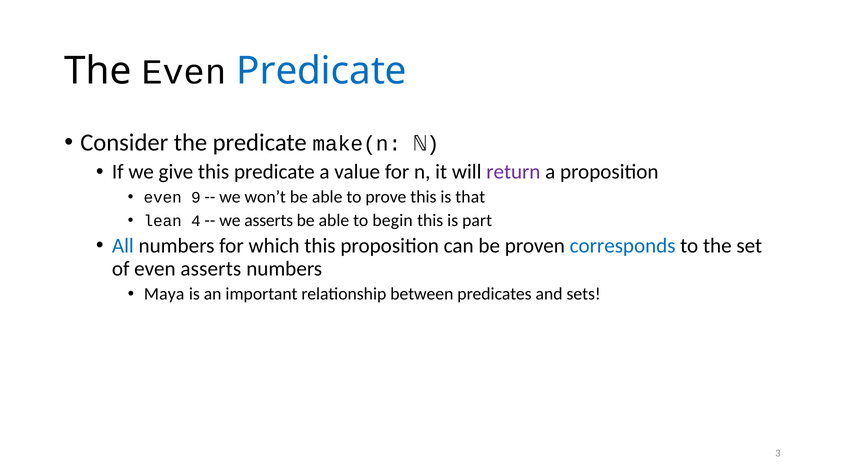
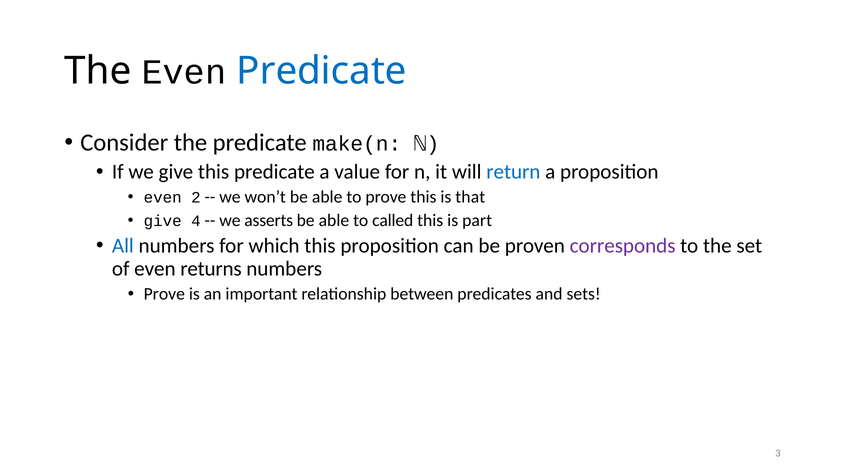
return colour: purple -> blue (513, 172)
9: 9 -> 2 (196, 198)
lean: lean -> give (163, 221)
begin: begin -> called (393, 221)
corresponds colour: blue -> purple (623, 246)
even asserts: asserts -> returns (211, 269)
Maya: Maya -> Prove (164, 294)
